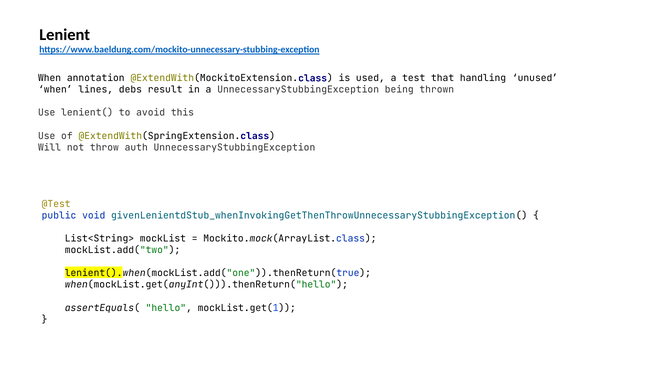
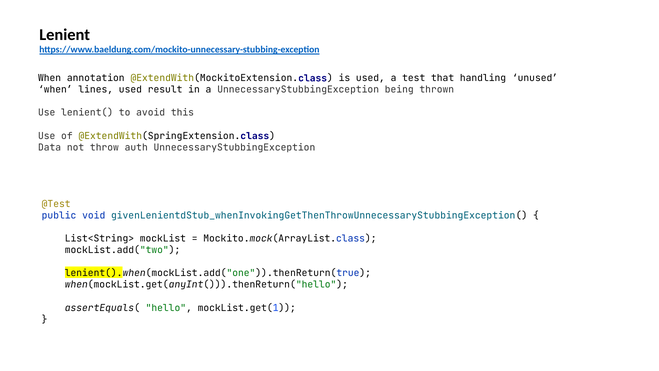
lines debs: debs -> used (130, 90)
Will: Will -> Data (50, 147)
